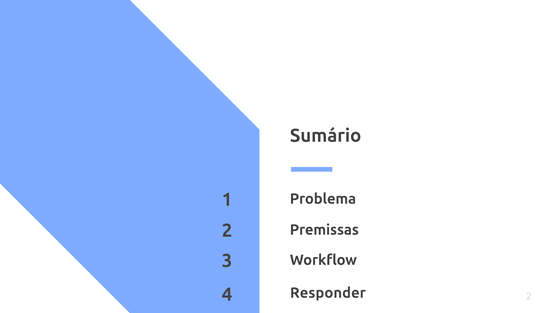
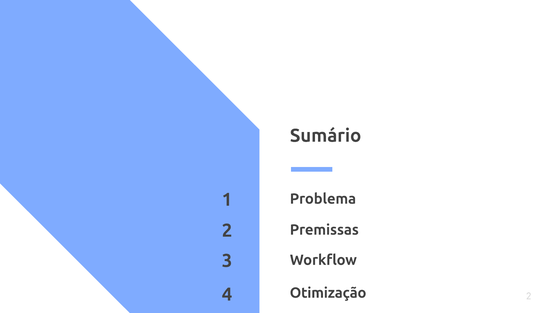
Responder: Responder -> Otimização (328, 293)
